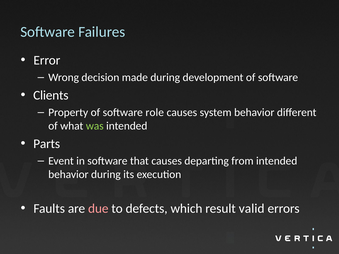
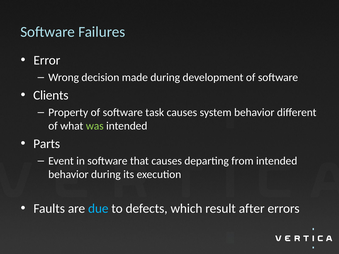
role: role -> task (155, 112)
due colour: pink -> light blue (98, 209)
valid: valid -> after (252, 209)
